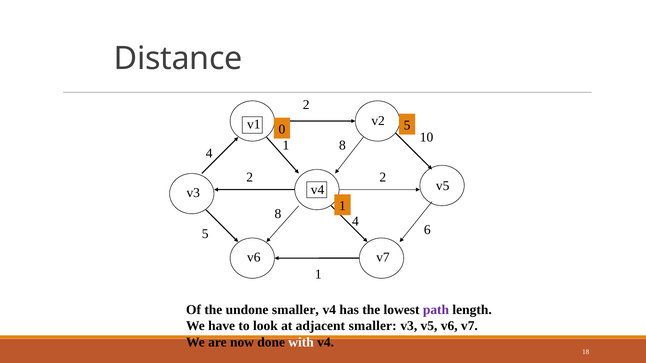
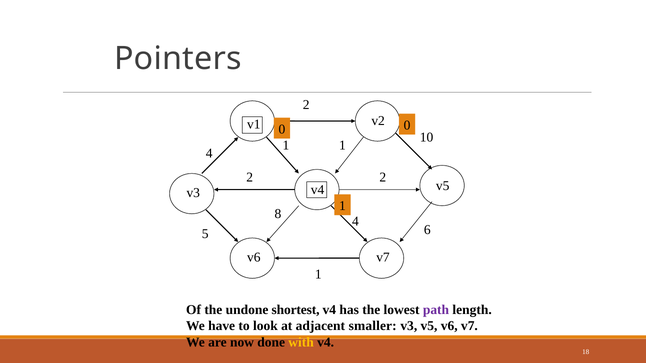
Distance: Distance -> Pointers (178, 59)
0 5: 5 -> 0 (407, 125)
1 8: 8 -> 1 (342, 145)
undone smaller: smaller -> shortest (296, 310)
with colour: white -> yellow (301, 342)
